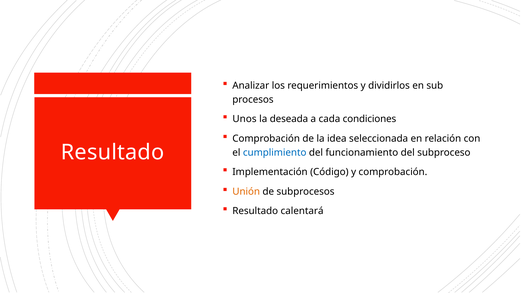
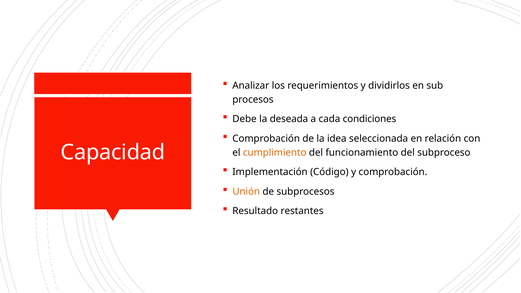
Unos: Unos -> Debe (245, 119)
Resultado: Resultado -> Capacidad (113, 152)
cumplimiento colour: blue -> orange (275, 153)
calentará: calentará -> restantes (302, 211)
